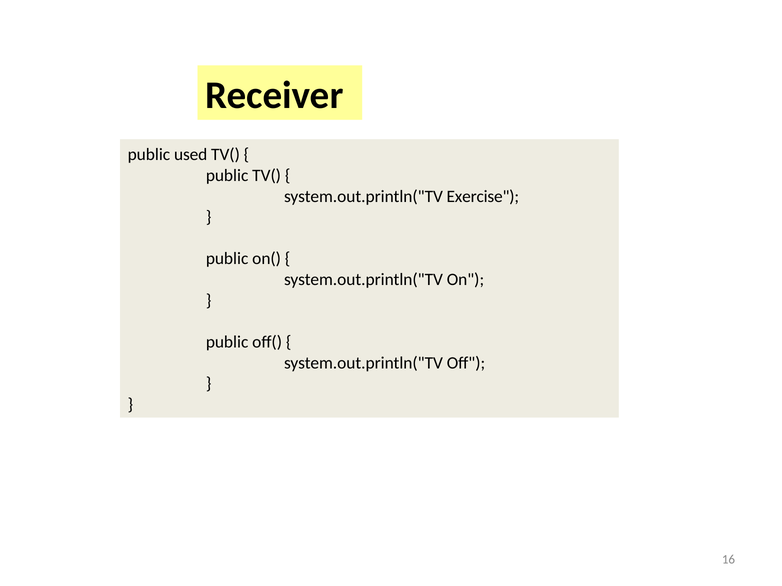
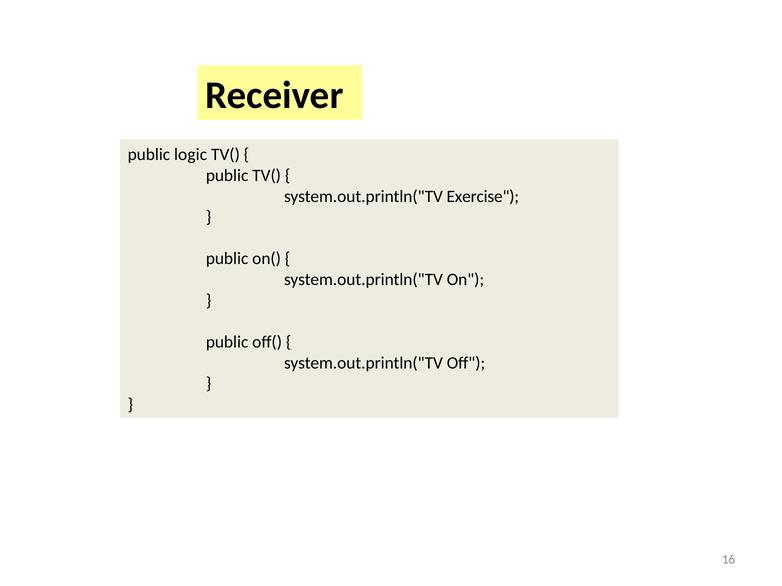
used: used -> logic (191, 155)
